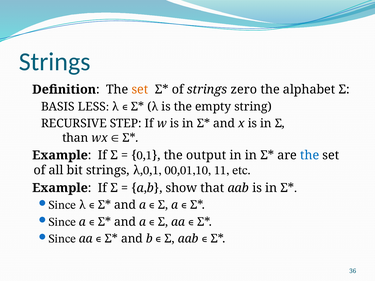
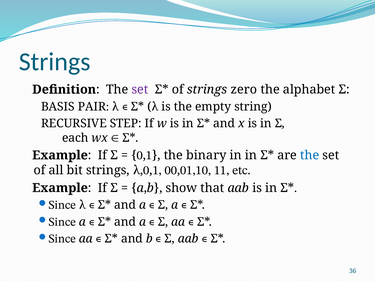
set colour: orange -> purple (140, 90)
LESS: LESS -> PAIR (92, 107)
than: than -> each (75, 138)
output: output -> binary (206, 155)
